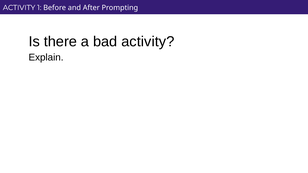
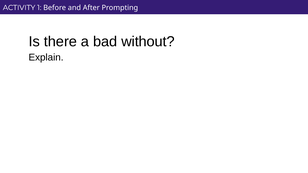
bad activity: activity -> without (148, 42)
